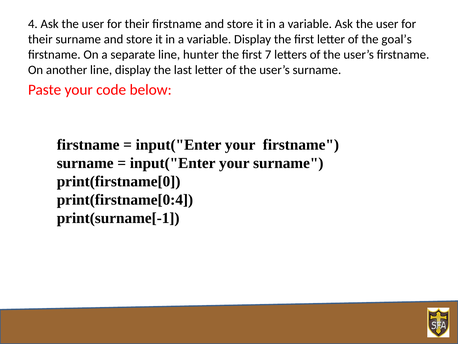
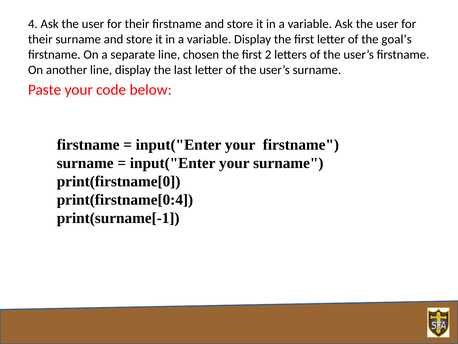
hunter: hunter -> chosen (201, 54)
7: 7 -> 2 (268, 54)
